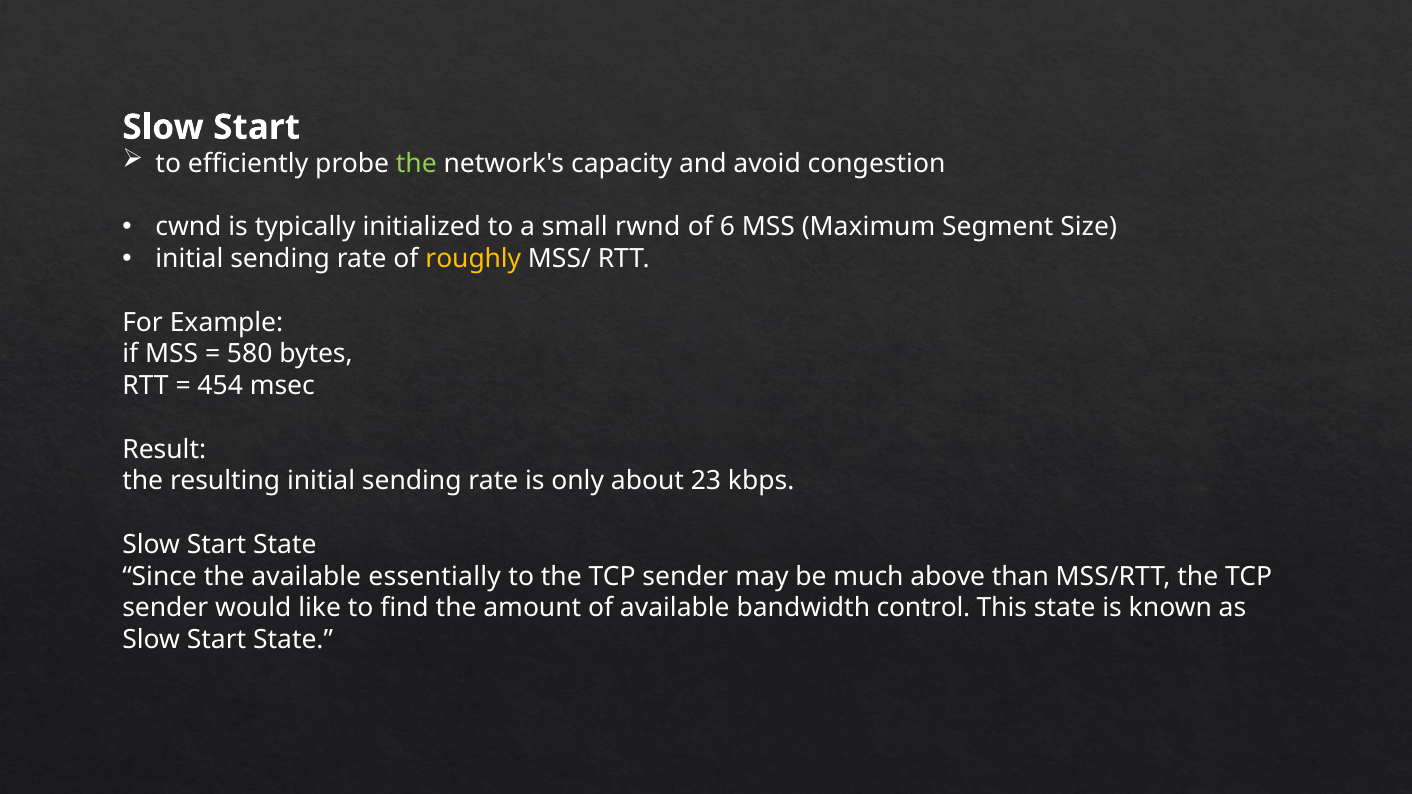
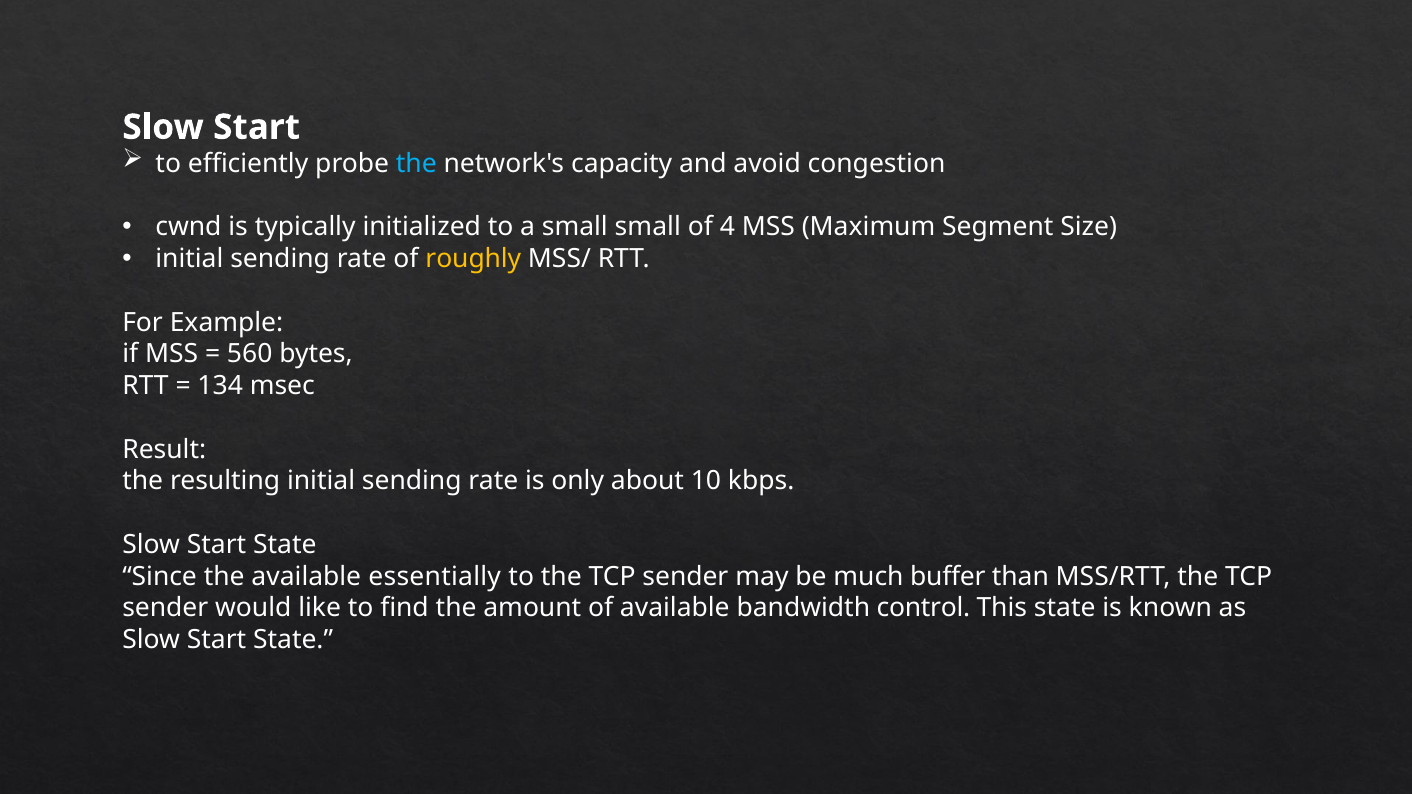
the colour: light green -> light blue (416, 164)
small rwnd: rwnd -> small (648, 227)
6: 6 -> 4 (728, 227)
580: 580 -> 560 (250, 354)
454: 454 -> 134 (220, 386)
23: 23 -> 10 (706, 481)
above: above -> buffer (948, 577)
